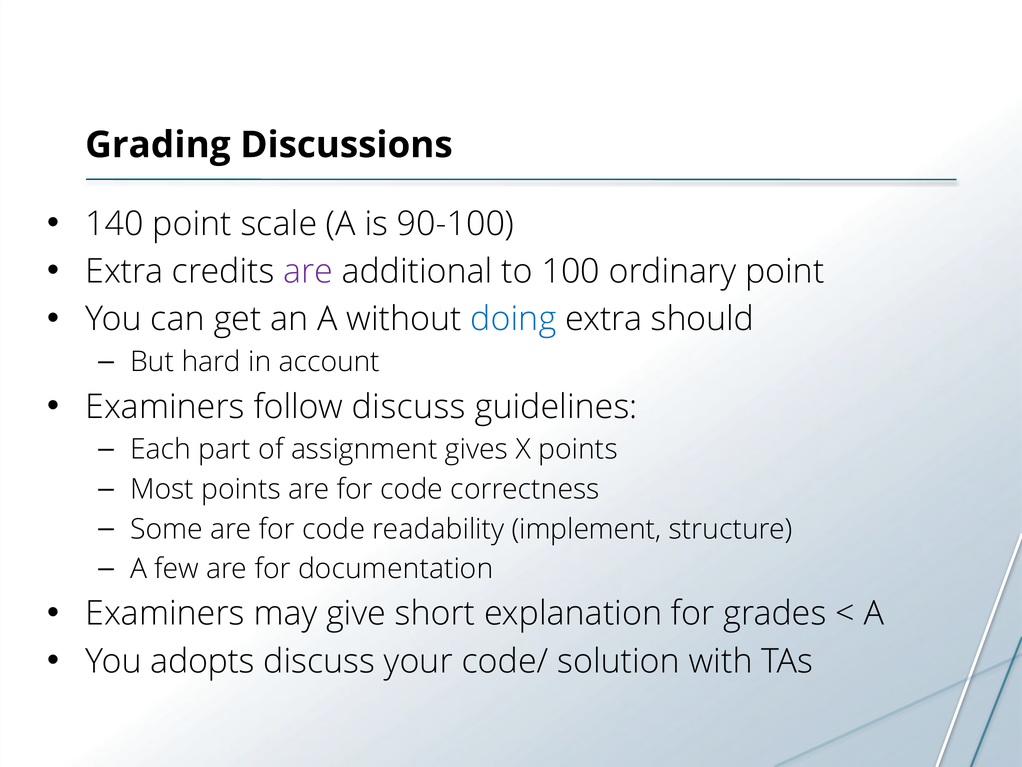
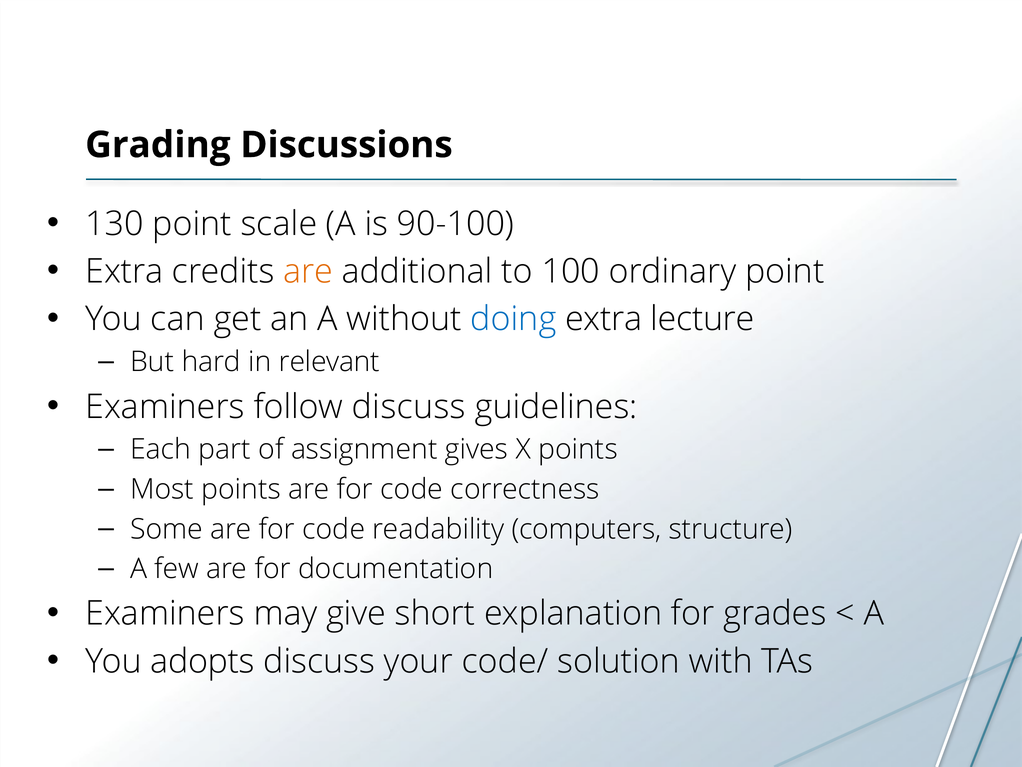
140: 140 -> 130 (115, 224)
are colour: purple -> orange (308, 271)
should: should -> lecture (702, 319)
account: account -> relevant (329, 362)
implement: implement -> computers (587, 529)
